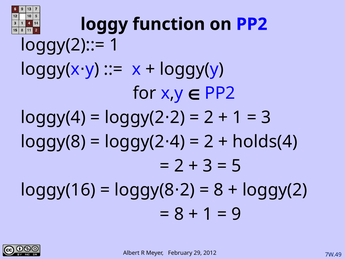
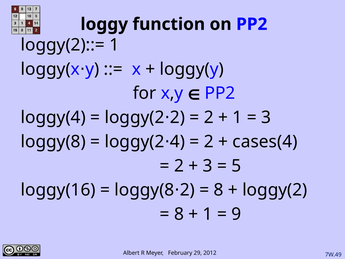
holds(4: holds(4 -> cases(4 (265, 142)
